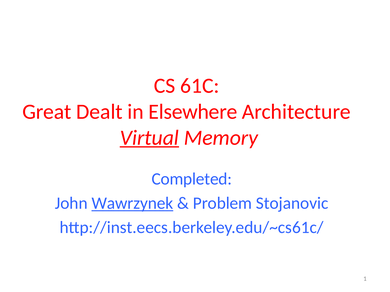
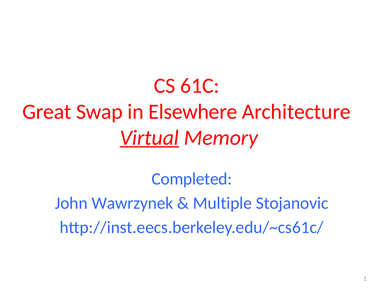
Dealt: Dealt -> Swap (100, 112)
Wawrzynek underline: present -> none (132, 204)
Problem: Problem -> Multiple (222, 204)
